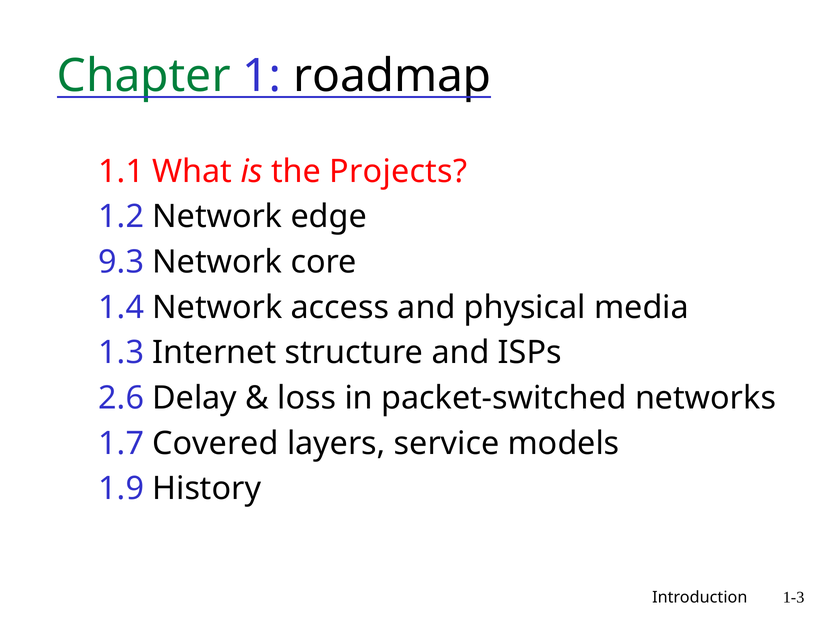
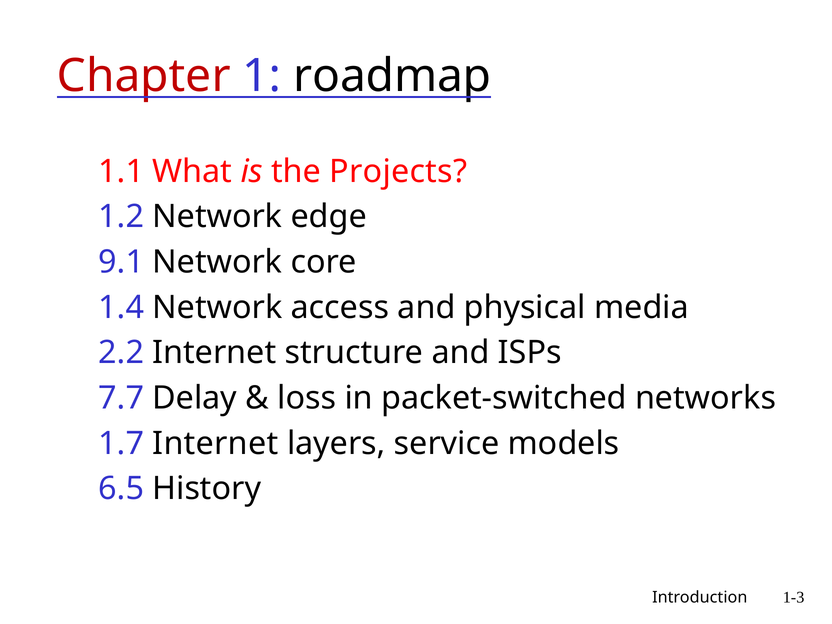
Chapter colour: green -> red (144, 76)
9.3: 9.3 -> 9.1 (121, 262)
1.3: 1.3 -> 2.2 (121, 353)
2.6: 2.6 -> 7.7 (121, 398)
1.7 Covered: Covered -> Internet (215, 443)
1.9: 1.9 -> 6.5 (121, 489)
